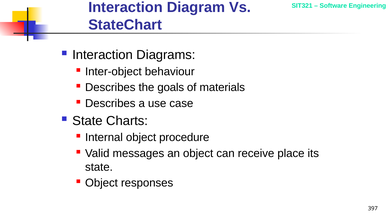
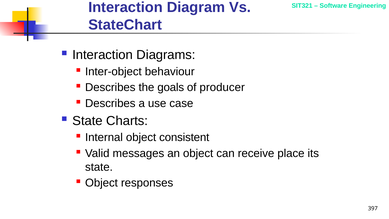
materials: materials -> producer (222, 87)
procedure: procedure -> consistent (184, 137)
